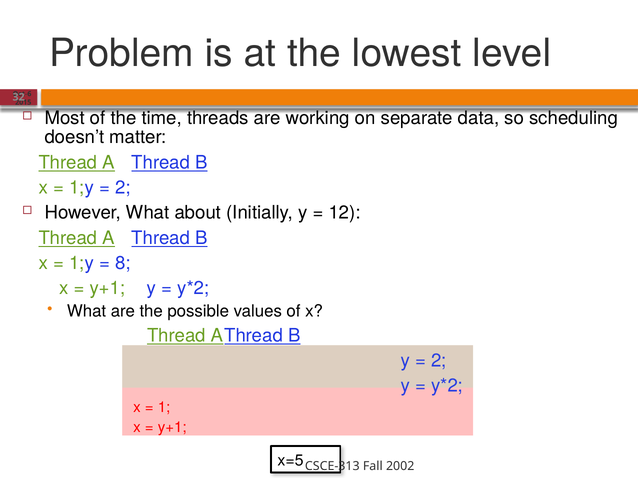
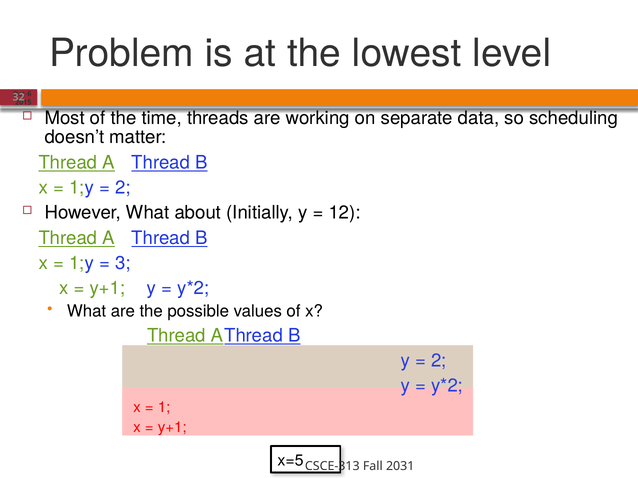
8: 8 -> 3 (123, 263)
2002: 2002 -> 2031 (400, 467)
